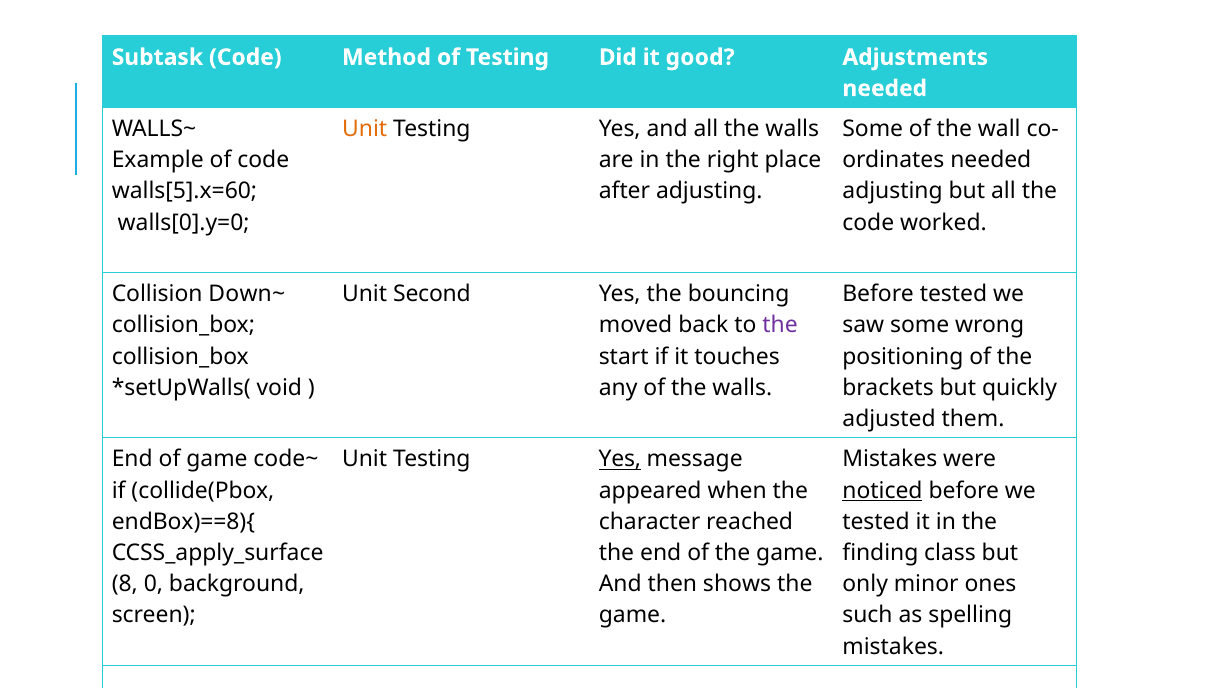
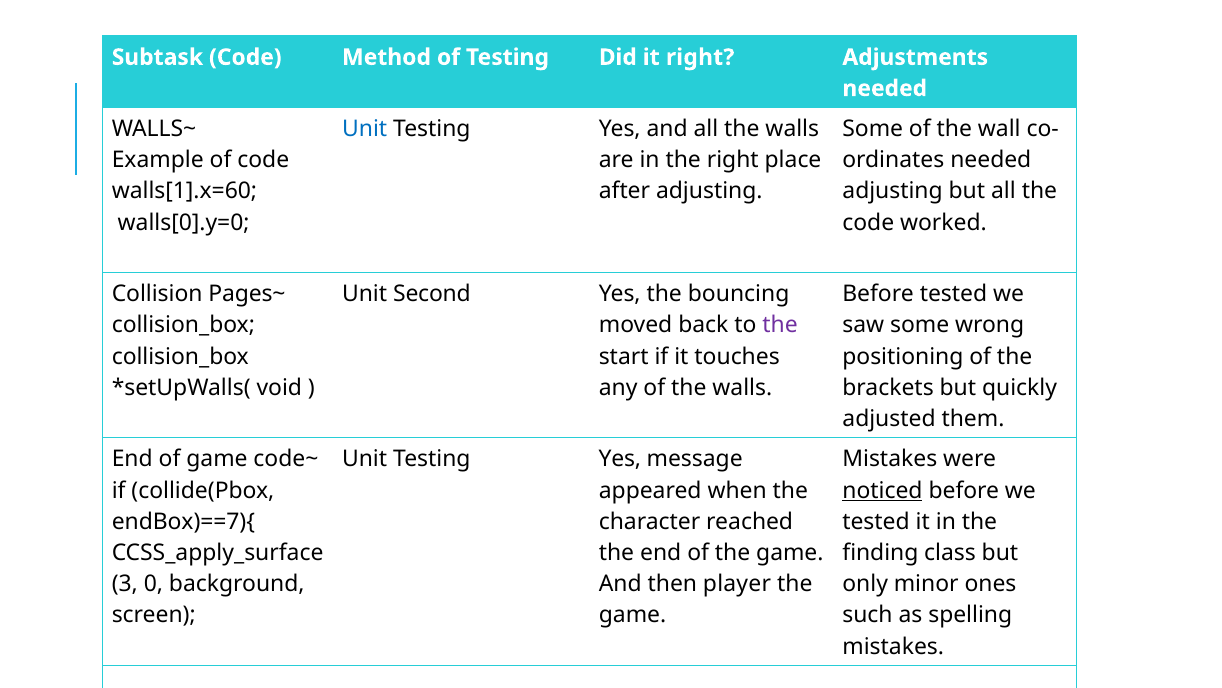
it good: good -> right (700, 57)
Unit colour: orange -> blue (365, 129)
walls[5].x=60: walls[5].x=60 -> walls[1].x=60 (184, 191)
Down~: Down~ -> Pages~ (247, 294)
Yes underline: present -> none (620, 459)
endBox)==8){: endBox)==8){ -> endBox)==7){ (183, 521)
8: 8 -> 3 (125, 584)
shows: shows -> player (737, 584)
